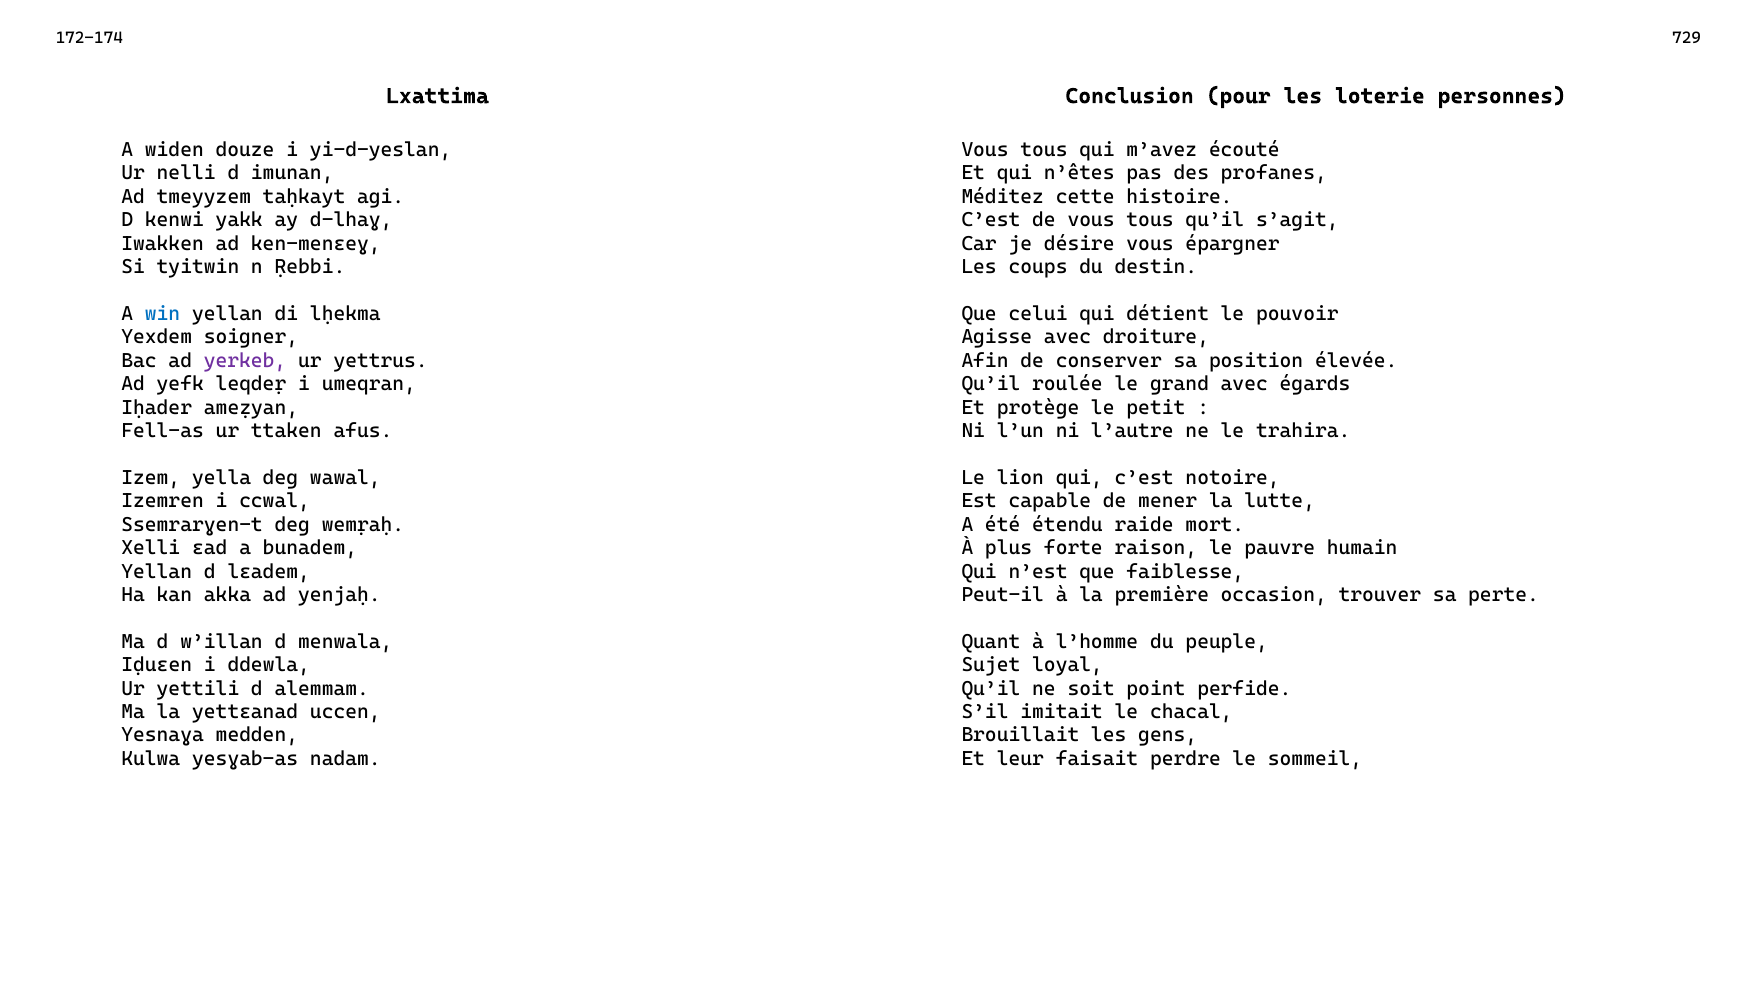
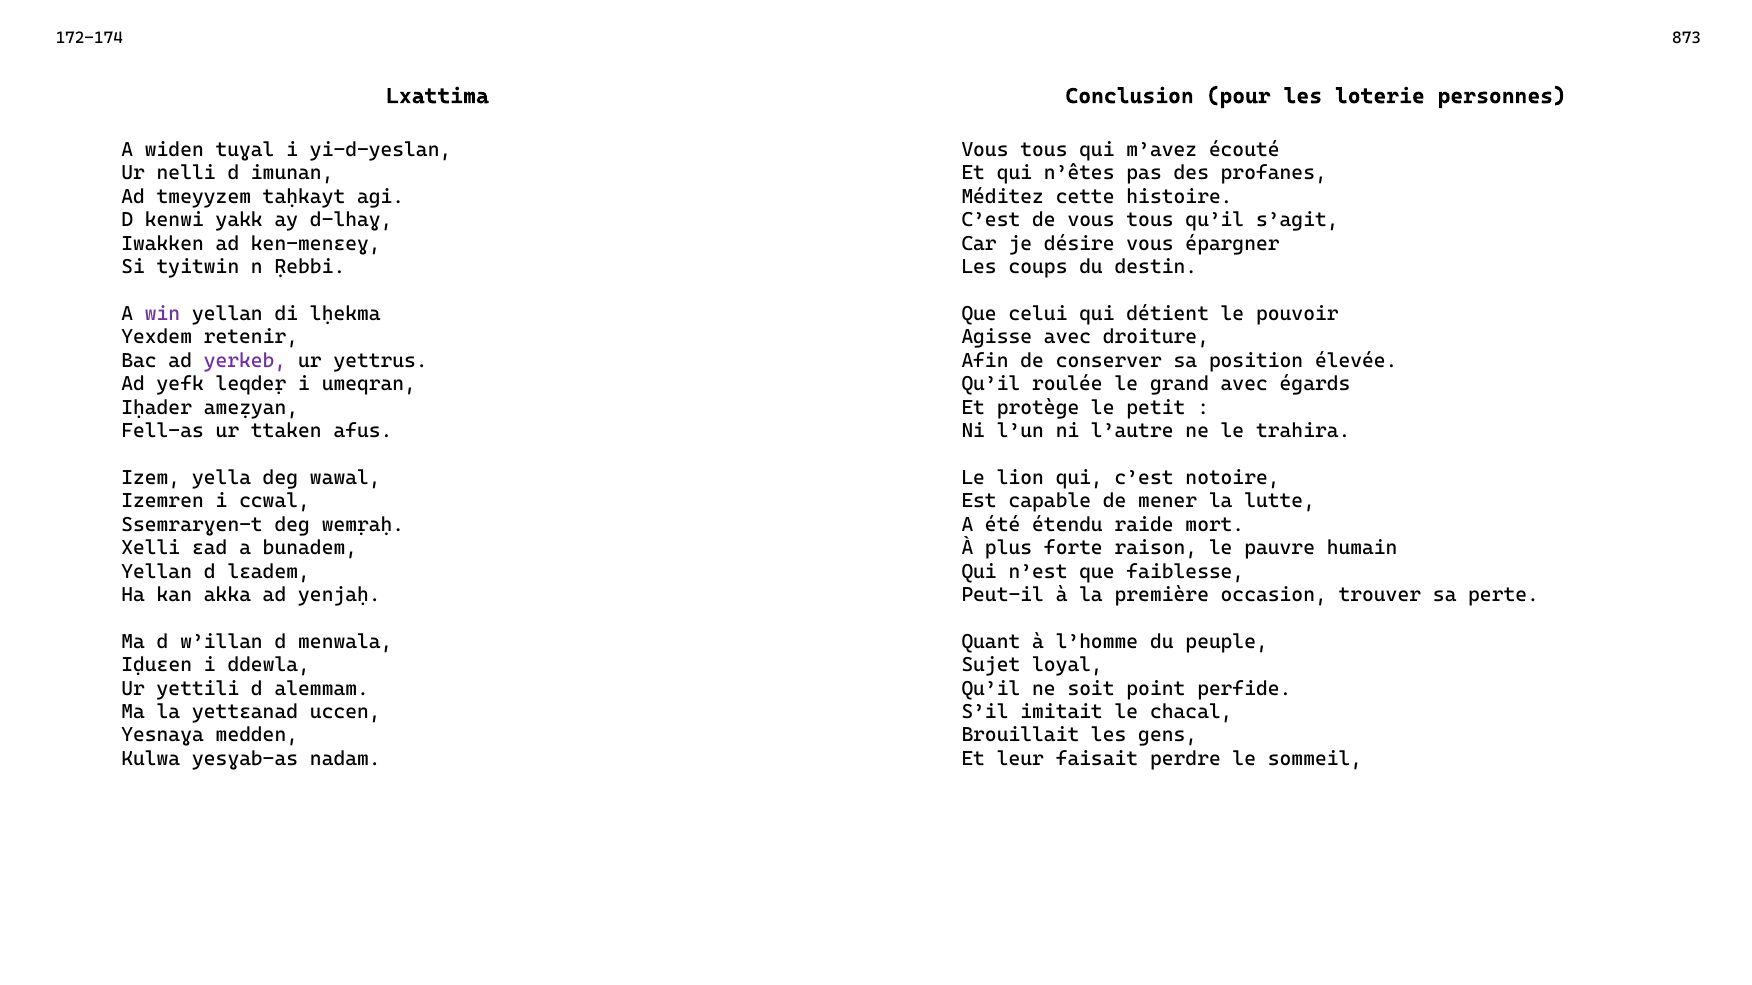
729: 729 -> 873 (1687, 38)
douze: douze -> tuɣal (245, 150)
win colour: blue -> purple (163, 314)
soigner: soigner -> retenir (251, 337)
